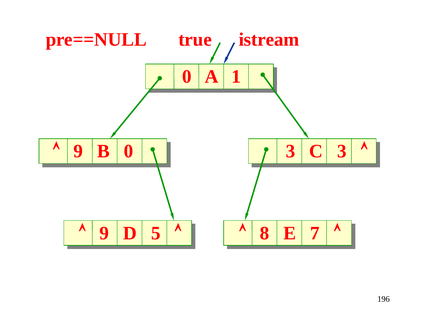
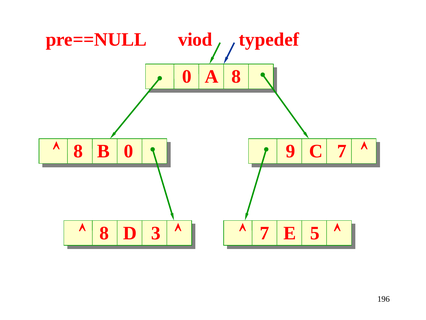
true: true -> viod (195, 40)
istream: istream -> typedef (269, 40)
A 1: 1 -> 8 (236, 77)
9: 9 -> 8 (78, 151)
0 3: 3 -> 9 (290, 151)
C 3: 3 -> 7 (342, 151)
9: 9 -> 8 (104, 233)
5: 5 -> 3 (156, 233)
8: 8 -> 7 (265, 233)
7: 7 -> 5 (315, 233)
